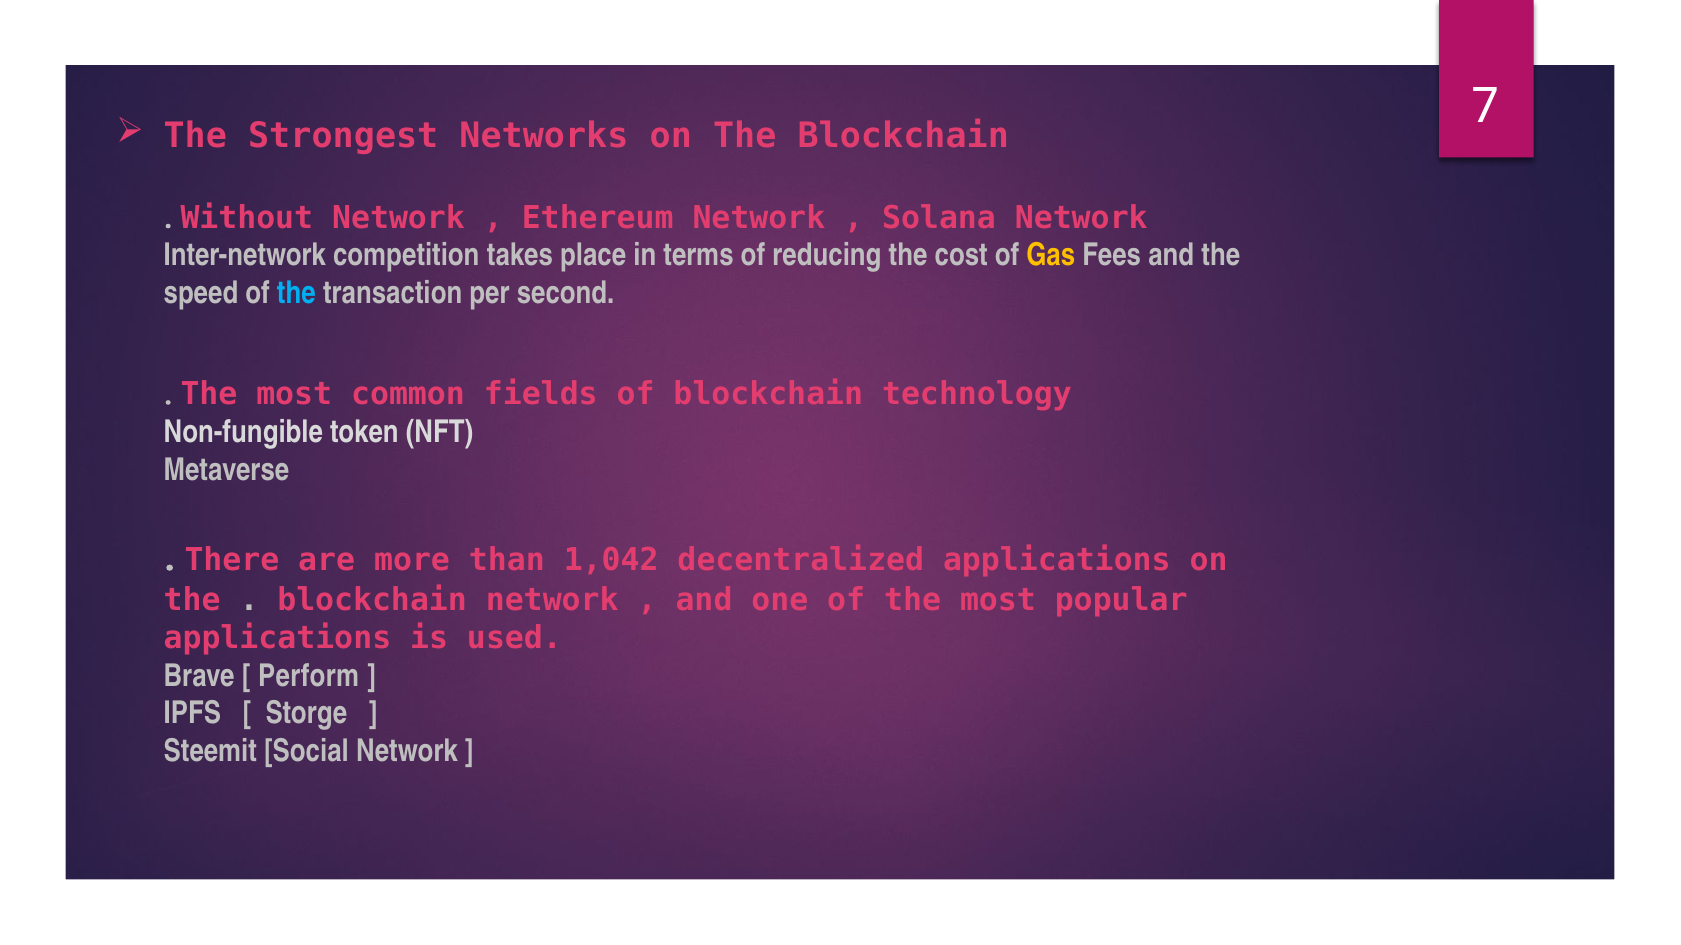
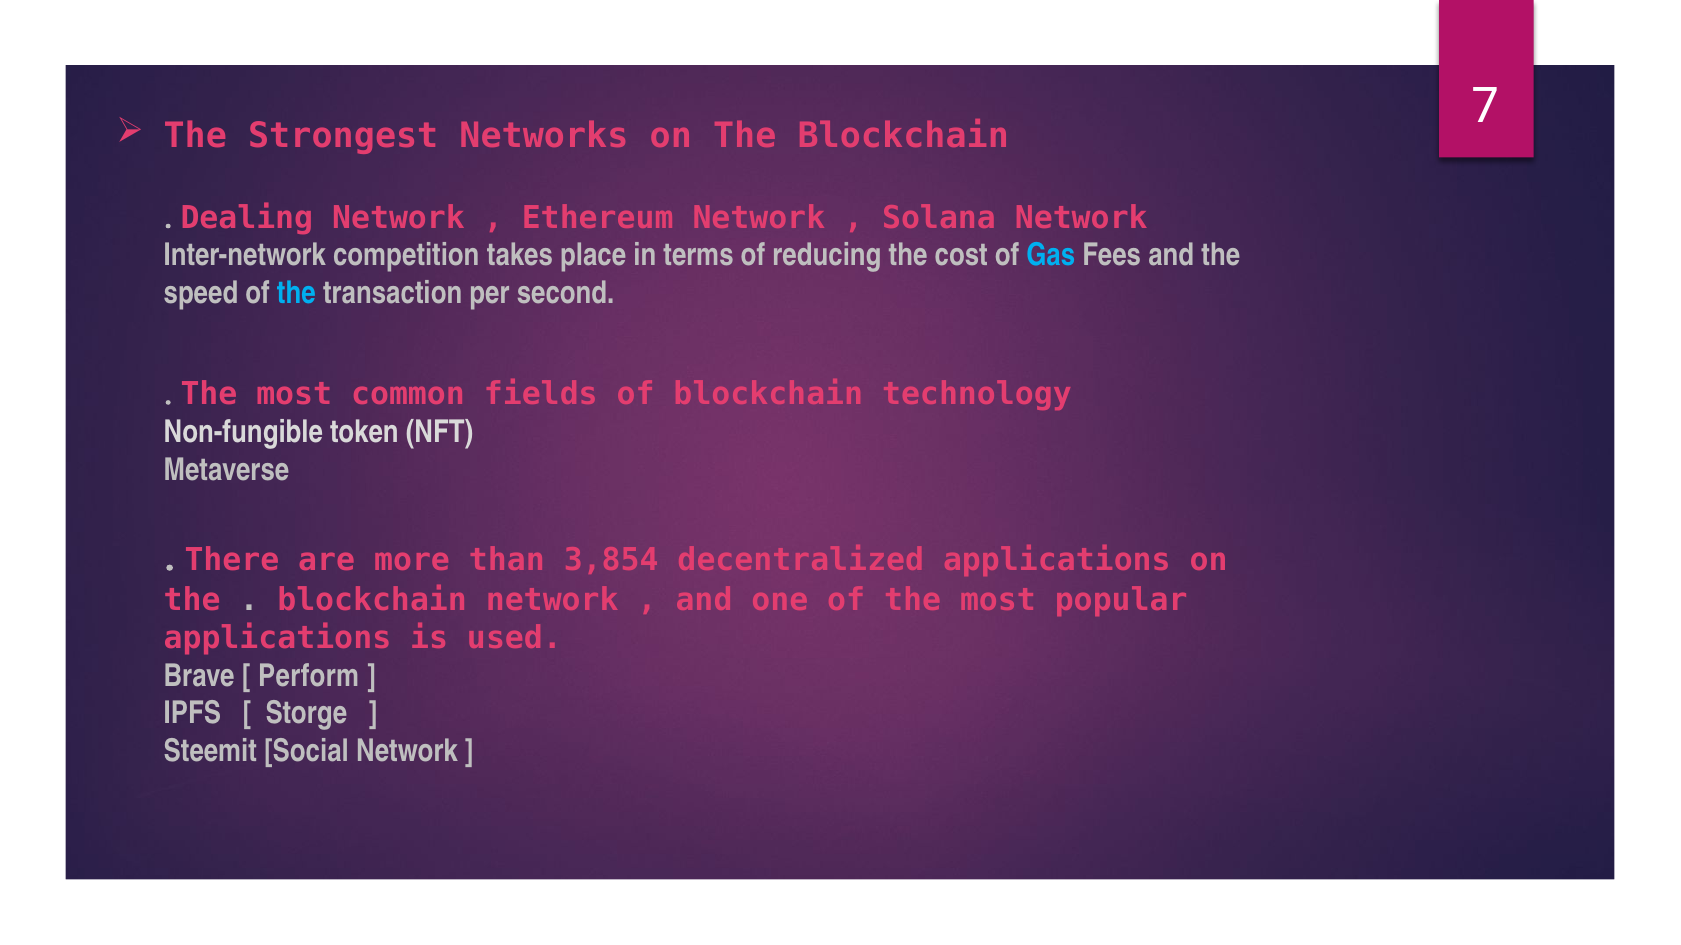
Without: Without -> Dealing (247, 218)
Gas colour: yellow -> light blue (1051, 256)
1,042: 1,042 -> 3,854 (611, 560)
